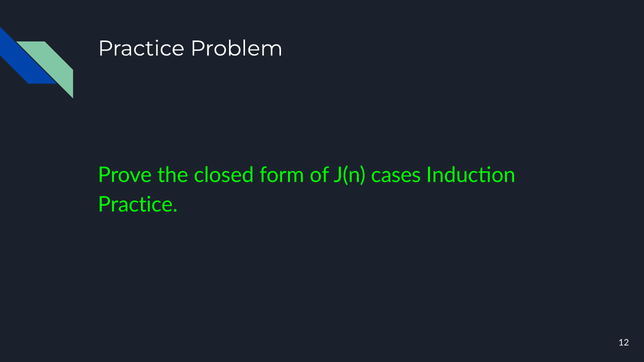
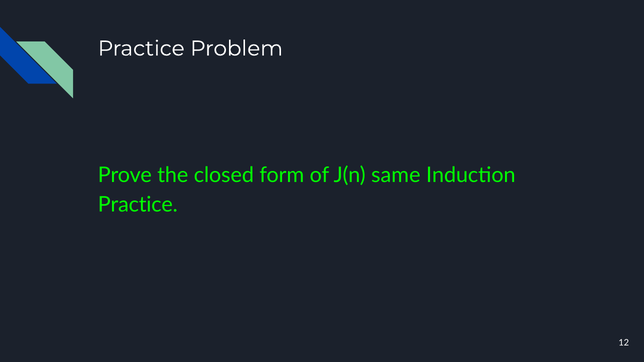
cases: cases -> same (396, 175)
